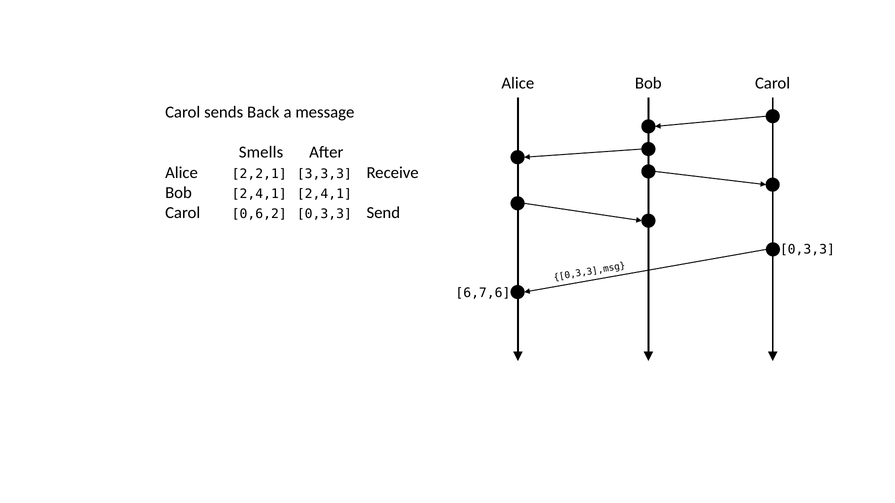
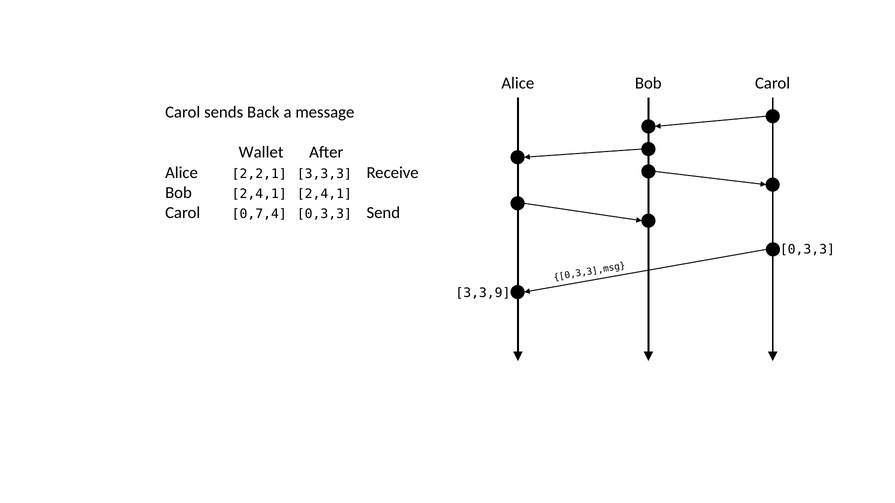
Smells: Smells -> Wallet (261, 153)
0,6,2: 0,6,2 -> 0,7,4 (259, 214)
6,7,6: 6,7,6 -> 3,3,9 (483, 293)
